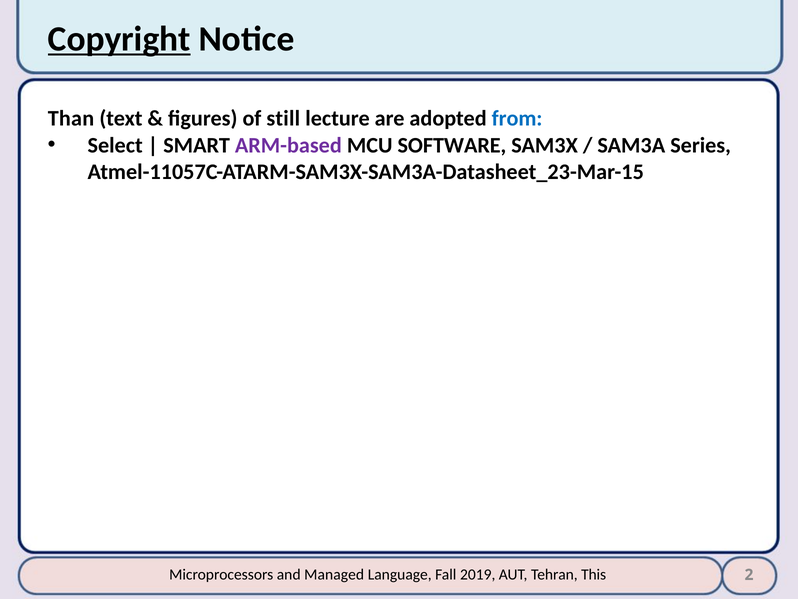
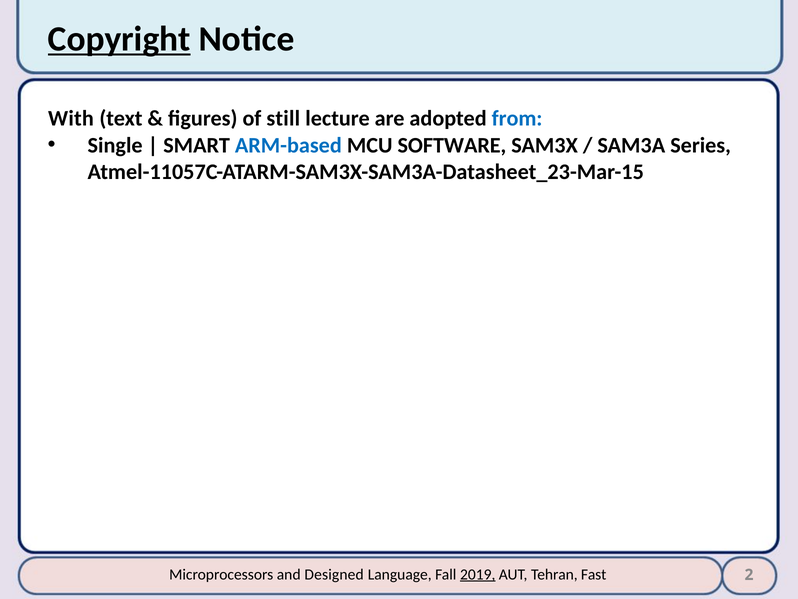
Than: Than -> With (71, 119)
Select: Select -> Single (115, 145)
ARM-based colour: purple -> blue (288, 145)
Managed: Managed -> Designed (334, 574)
2019 underline: none -> present (478, 574)
This: This -> Fast (594, 574)
